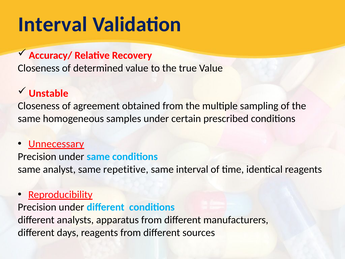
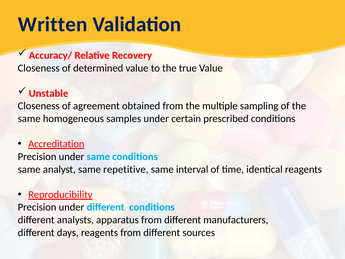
Interval: Interval -> Written (53, 24)
Unnecessary: Unnecessary -> Accreditation (56, 144)
